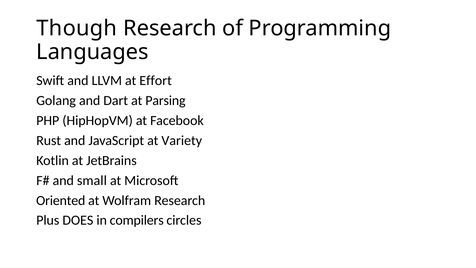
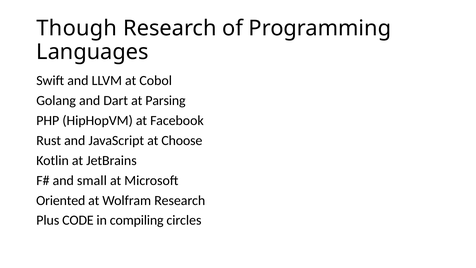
Effort: Effort -> Cobol (156, 80)
Variety: Variety -> Choose (182, 140)
DOES: DOES -> CODE (78, 220)
compilers: compilers -> compiling (137, 220)
